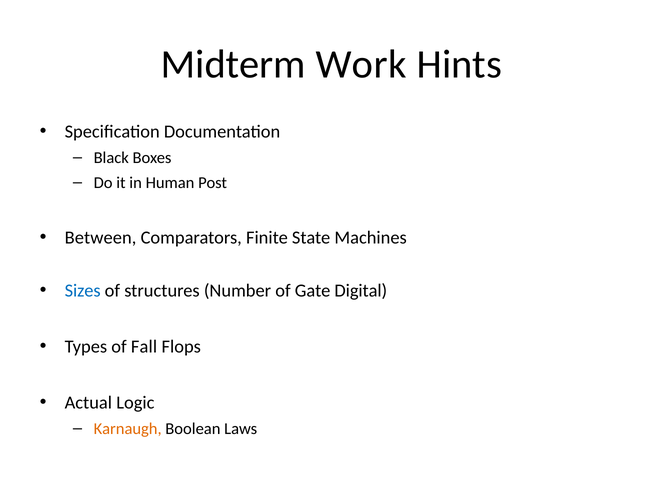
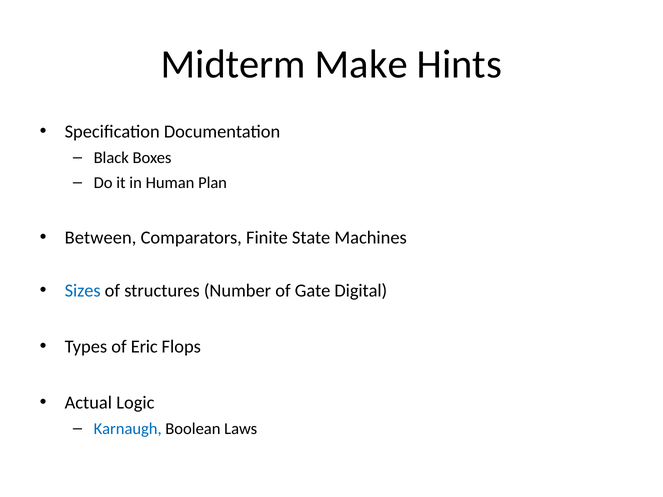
Work: Work -> Make (361, 64)
Post: Post -> Plan (213, 183)
Fall: Fall -> Eric (144, 347)
Karnaugh colour: orange -> blue (128, 429)
